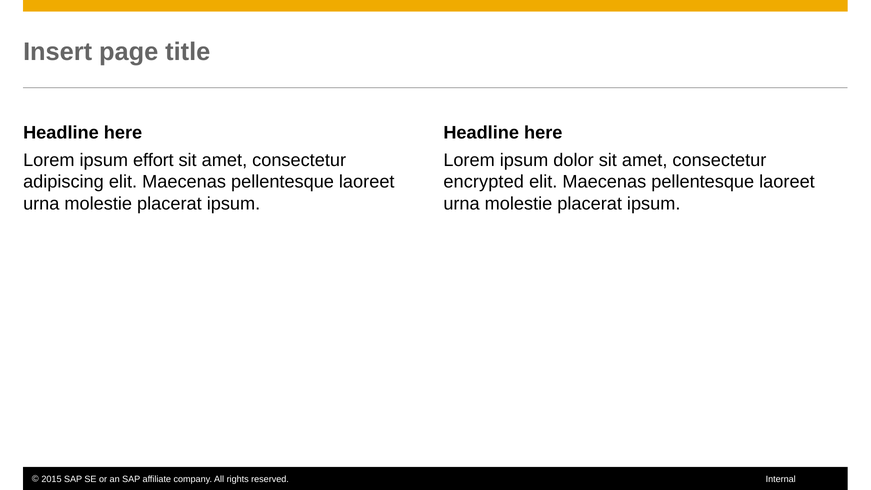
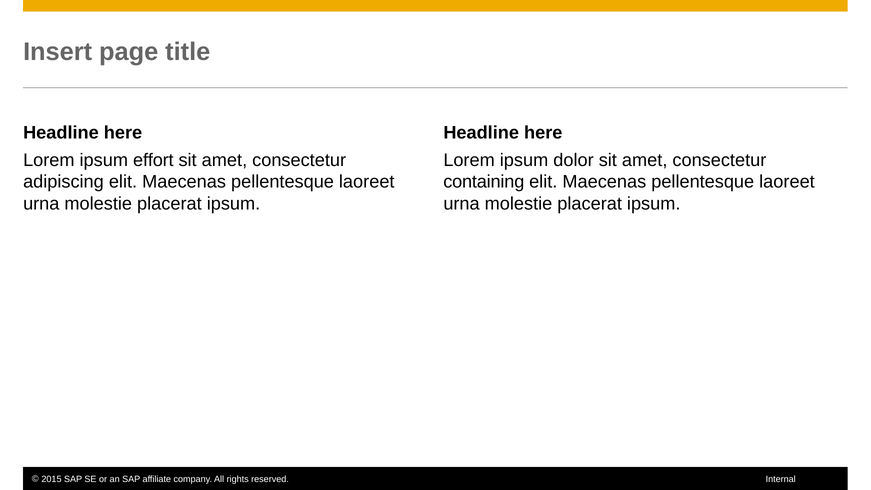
encrypted: encrypted -> containing (484, 182)
